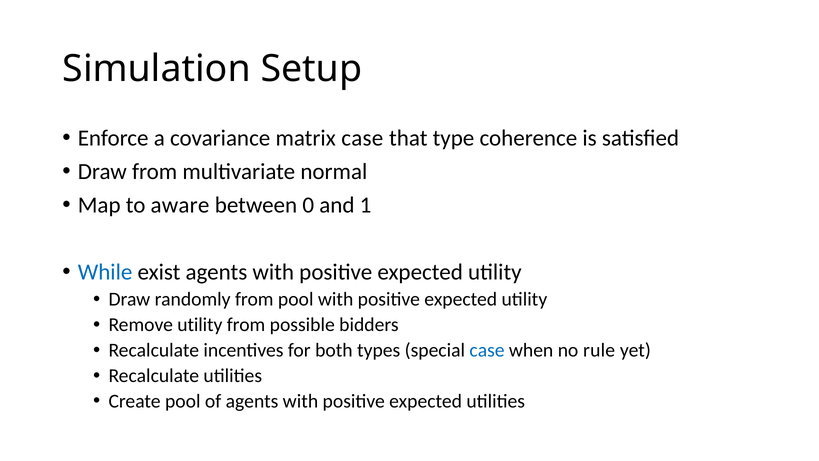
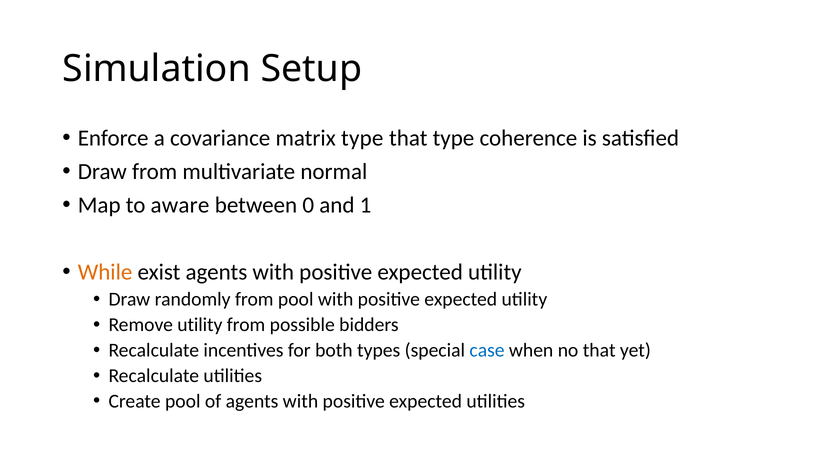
matrix case: case -> type (362, 138)
While colour: blue -> orange (105, 272)
no rule: rule -> that (599, 350)
